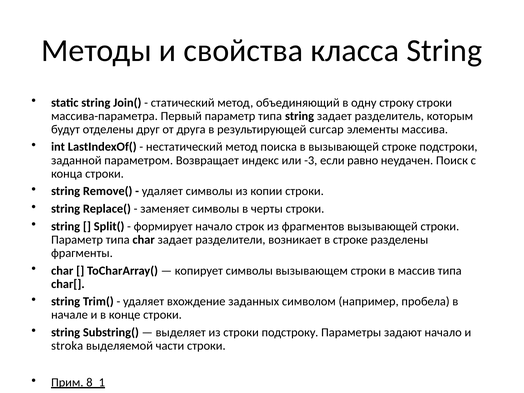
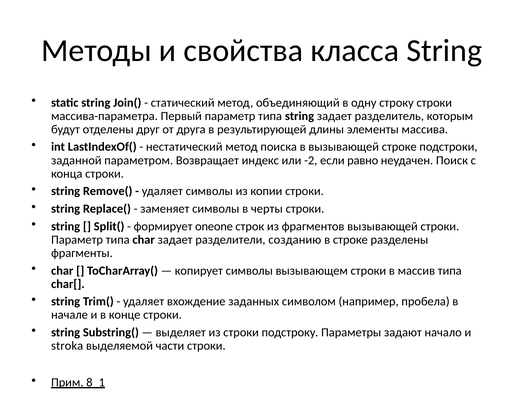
curcap: curcap -> длины (327, 129)
-3: -3 -> -2 (311, 160)
формирует начало: начало -> oneone (214, 226)
возникает: возникает -> созданию (295, 240)
